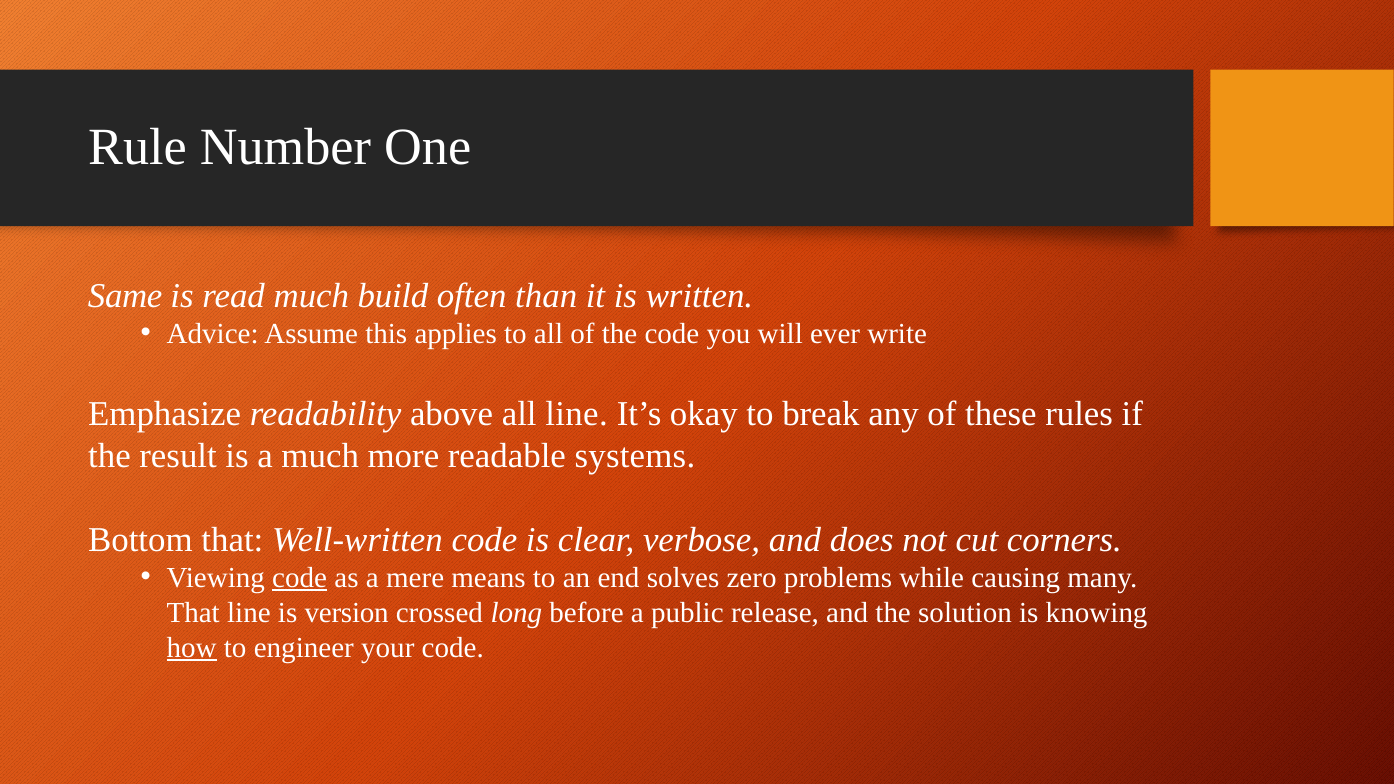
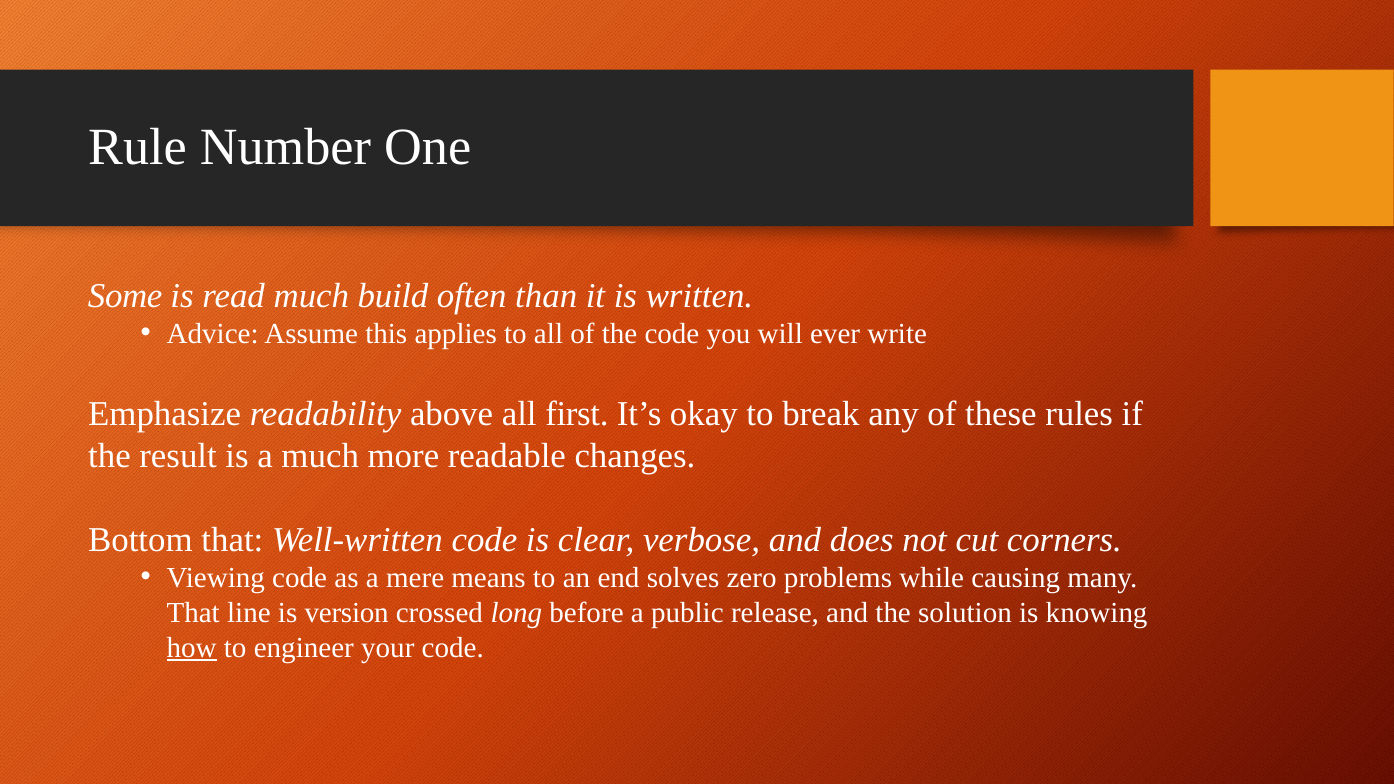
Same: Same -> Some (125, 296)
all line: line -> first (577, 414)
systems: systems -> changes (635, 456)
code underline: present -> none (300, 578)
